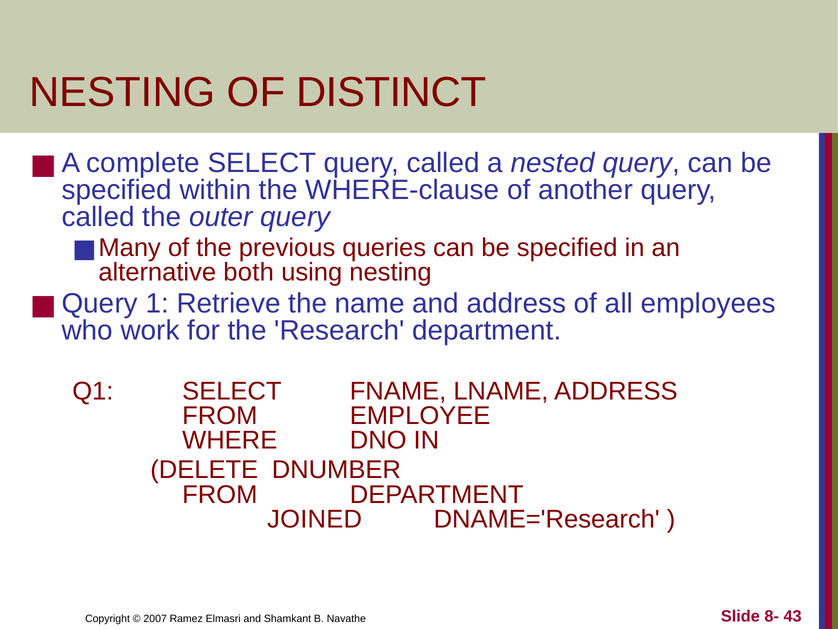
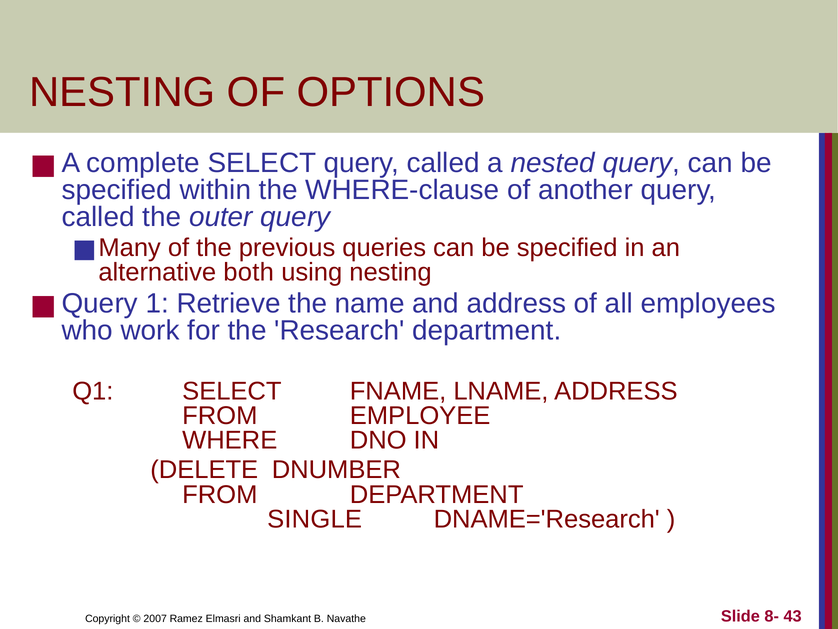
DISTINCT: DISTINCT -> OPTIONS (391, 92)
JOINED: JOINED -> SINGLE (315, 519)
